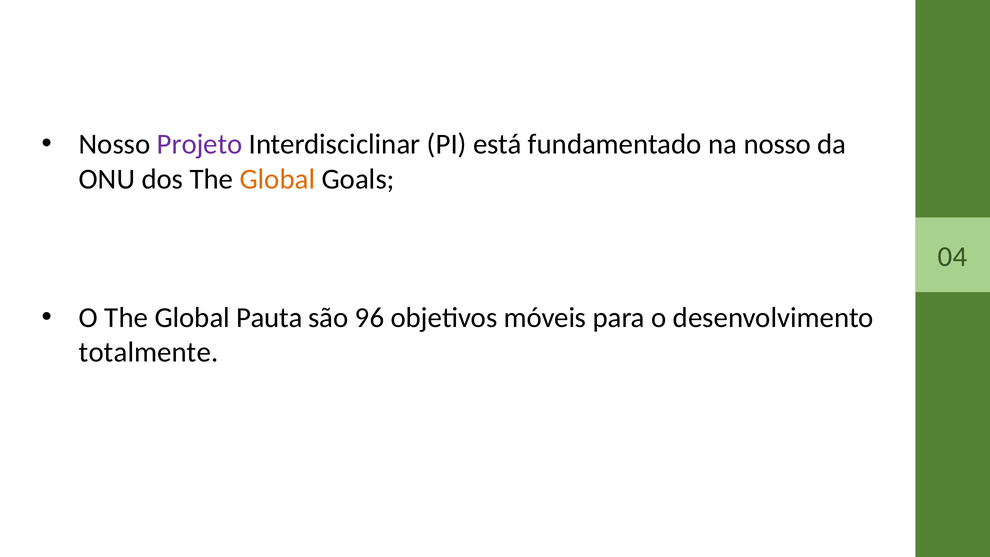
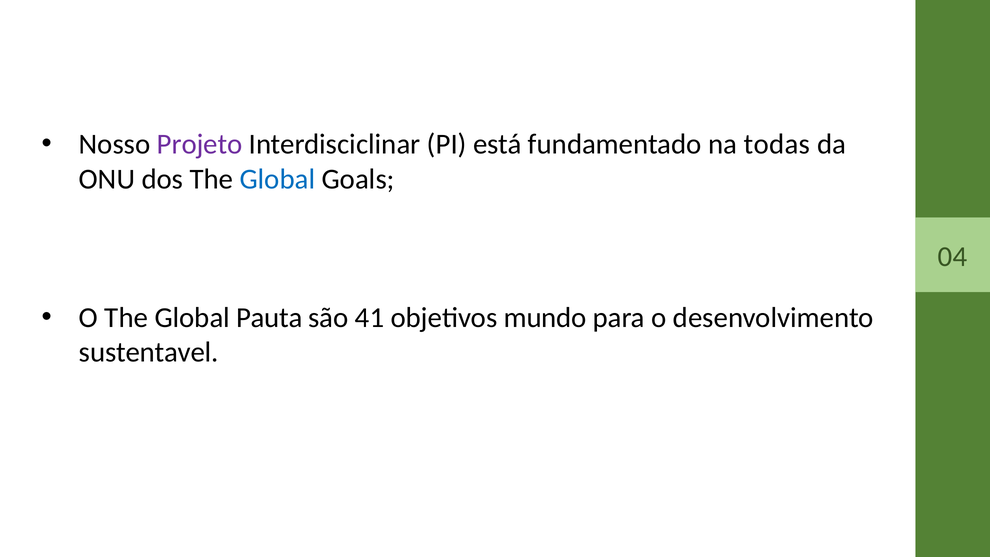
na nosso: nosso -> todas (777, 144)
Global colour: orange -> blue (277, 179)
96: 96 -> 41 (370, 318)
móveis: móveis -> mundo (545, 318)
totalmente: totalmente -> sustentavel (149, 352)
